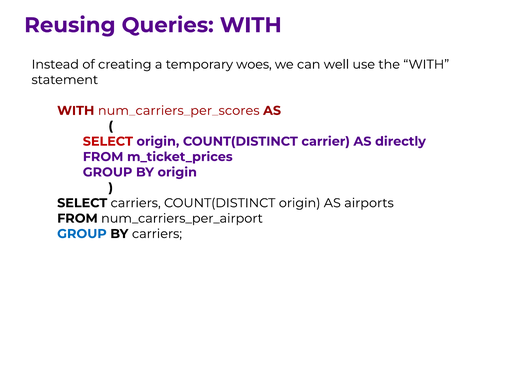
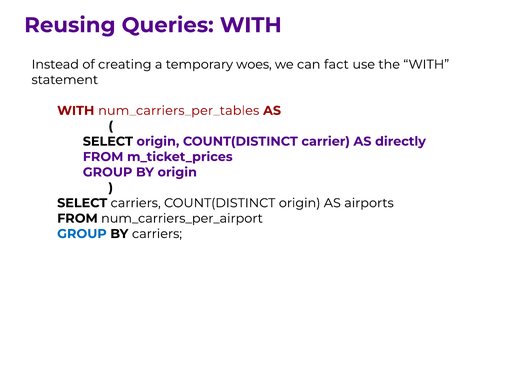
well: well -> fact (336, 64)
num_carriers_per_scores: num_carriers_per_scores -> num_carriers_per_tables (179, 111)
SELECT colour: red -> black (108, 141)
